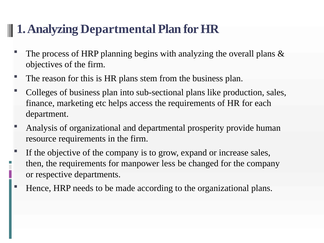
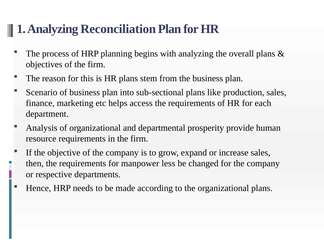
Analyzing Departmental: Departmental -> Reconciliation (118, 29)
Colleges: Colleges -> Scenario (42, 92)
